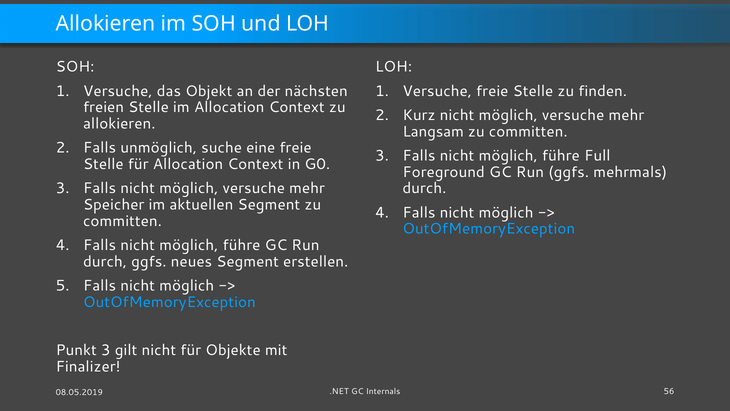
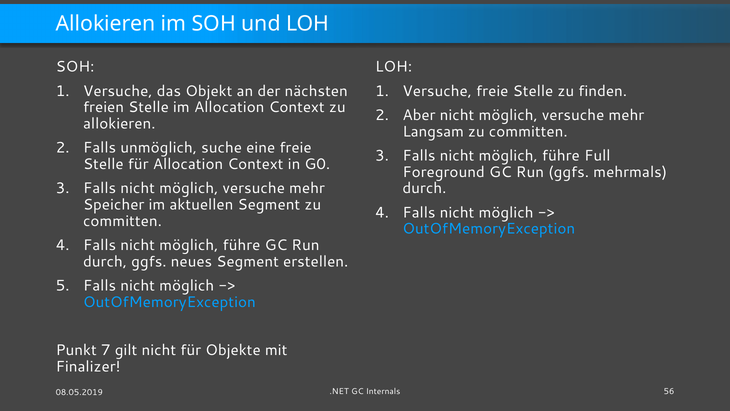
Kurz: Kurz -> Aber (419, 115)
Punkt 3: 3 -> 7 (106, 350)
